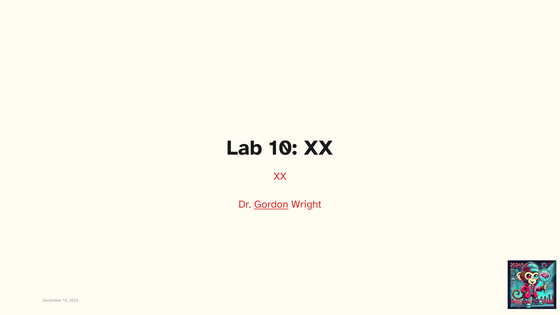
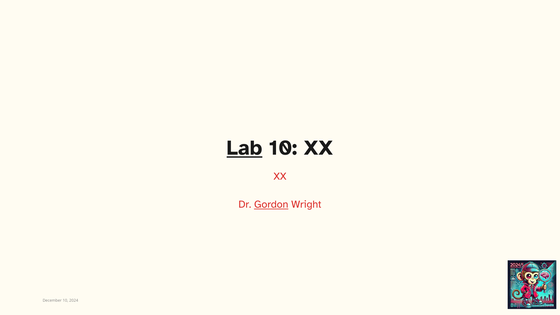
Lab underline: none -> present (244, 148)
